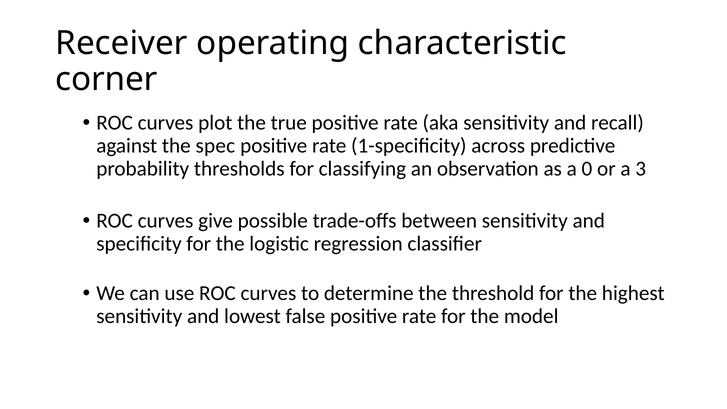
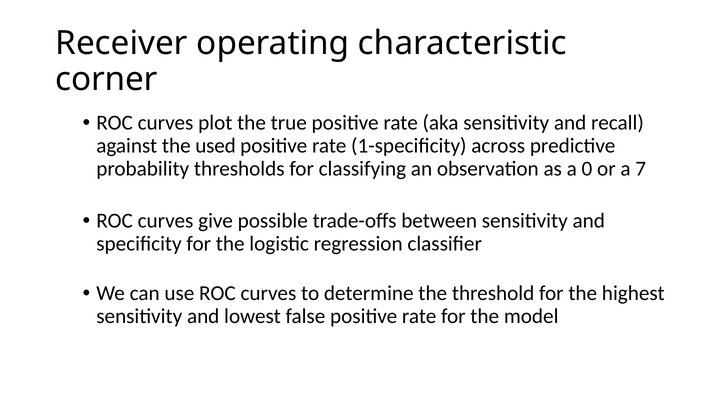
spec: spec -> used (216, 146)
3: 3 -> 7 (641, 169)
